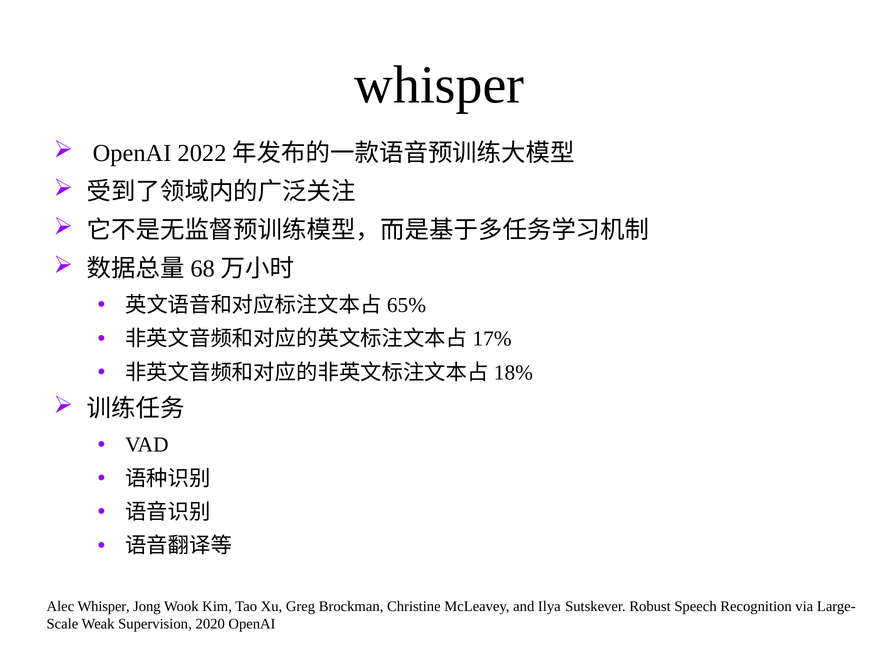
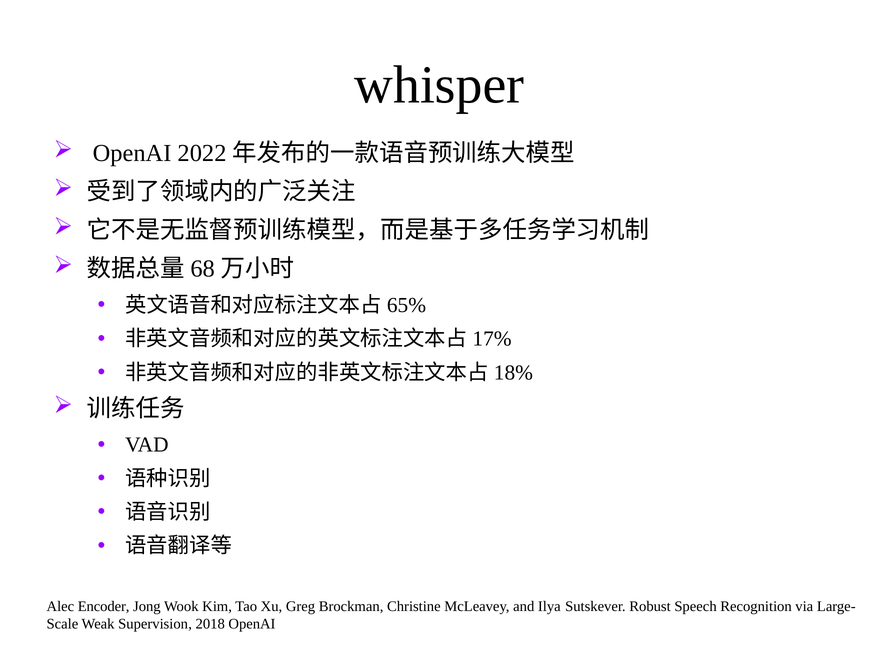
Alec Whisper: Whisper -> Encoder (104, 607)
2020: 2020 -> 2018 (210, 624)
